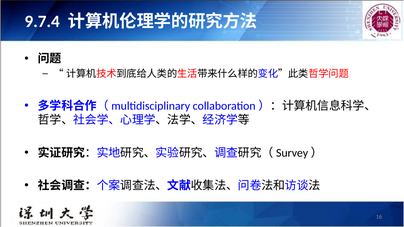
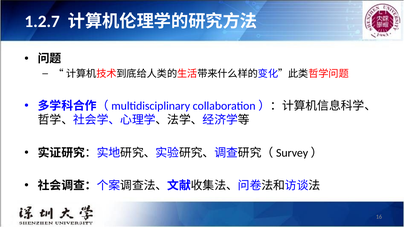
9.7.4: 9.7.4 -> 1.2.7 (42, 22)
